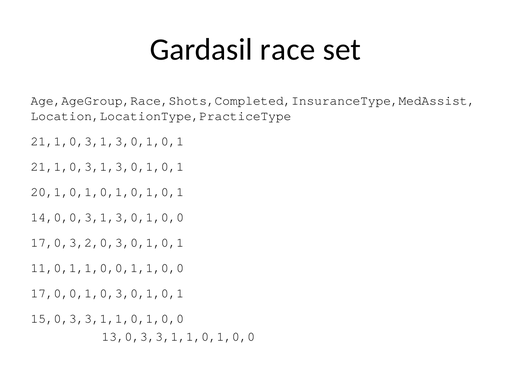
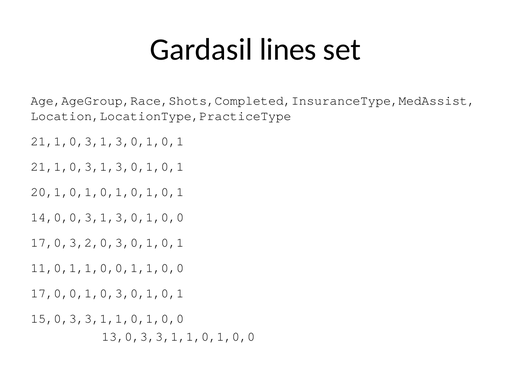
race: race -> lines (288, 49)
